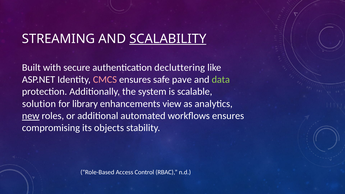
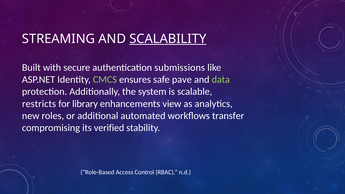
decluttering: decluttering -> submissions (180, 68)
CMCS colour: pink -> light green (105, 80)
solution: solution -> restricts (39, 104)
new underline: present -> none (31, 116)
workflows ensures: ensures -> transfer (228, 116)
objects: objects -> verified (109, 128)
